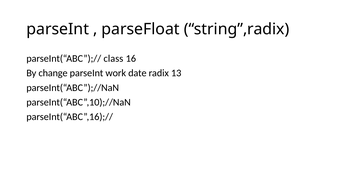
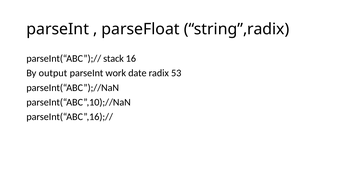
class: class -> stack (114, 58)
change: change -> output (53, 73)
13: 13 -> 53 (176, 73)
